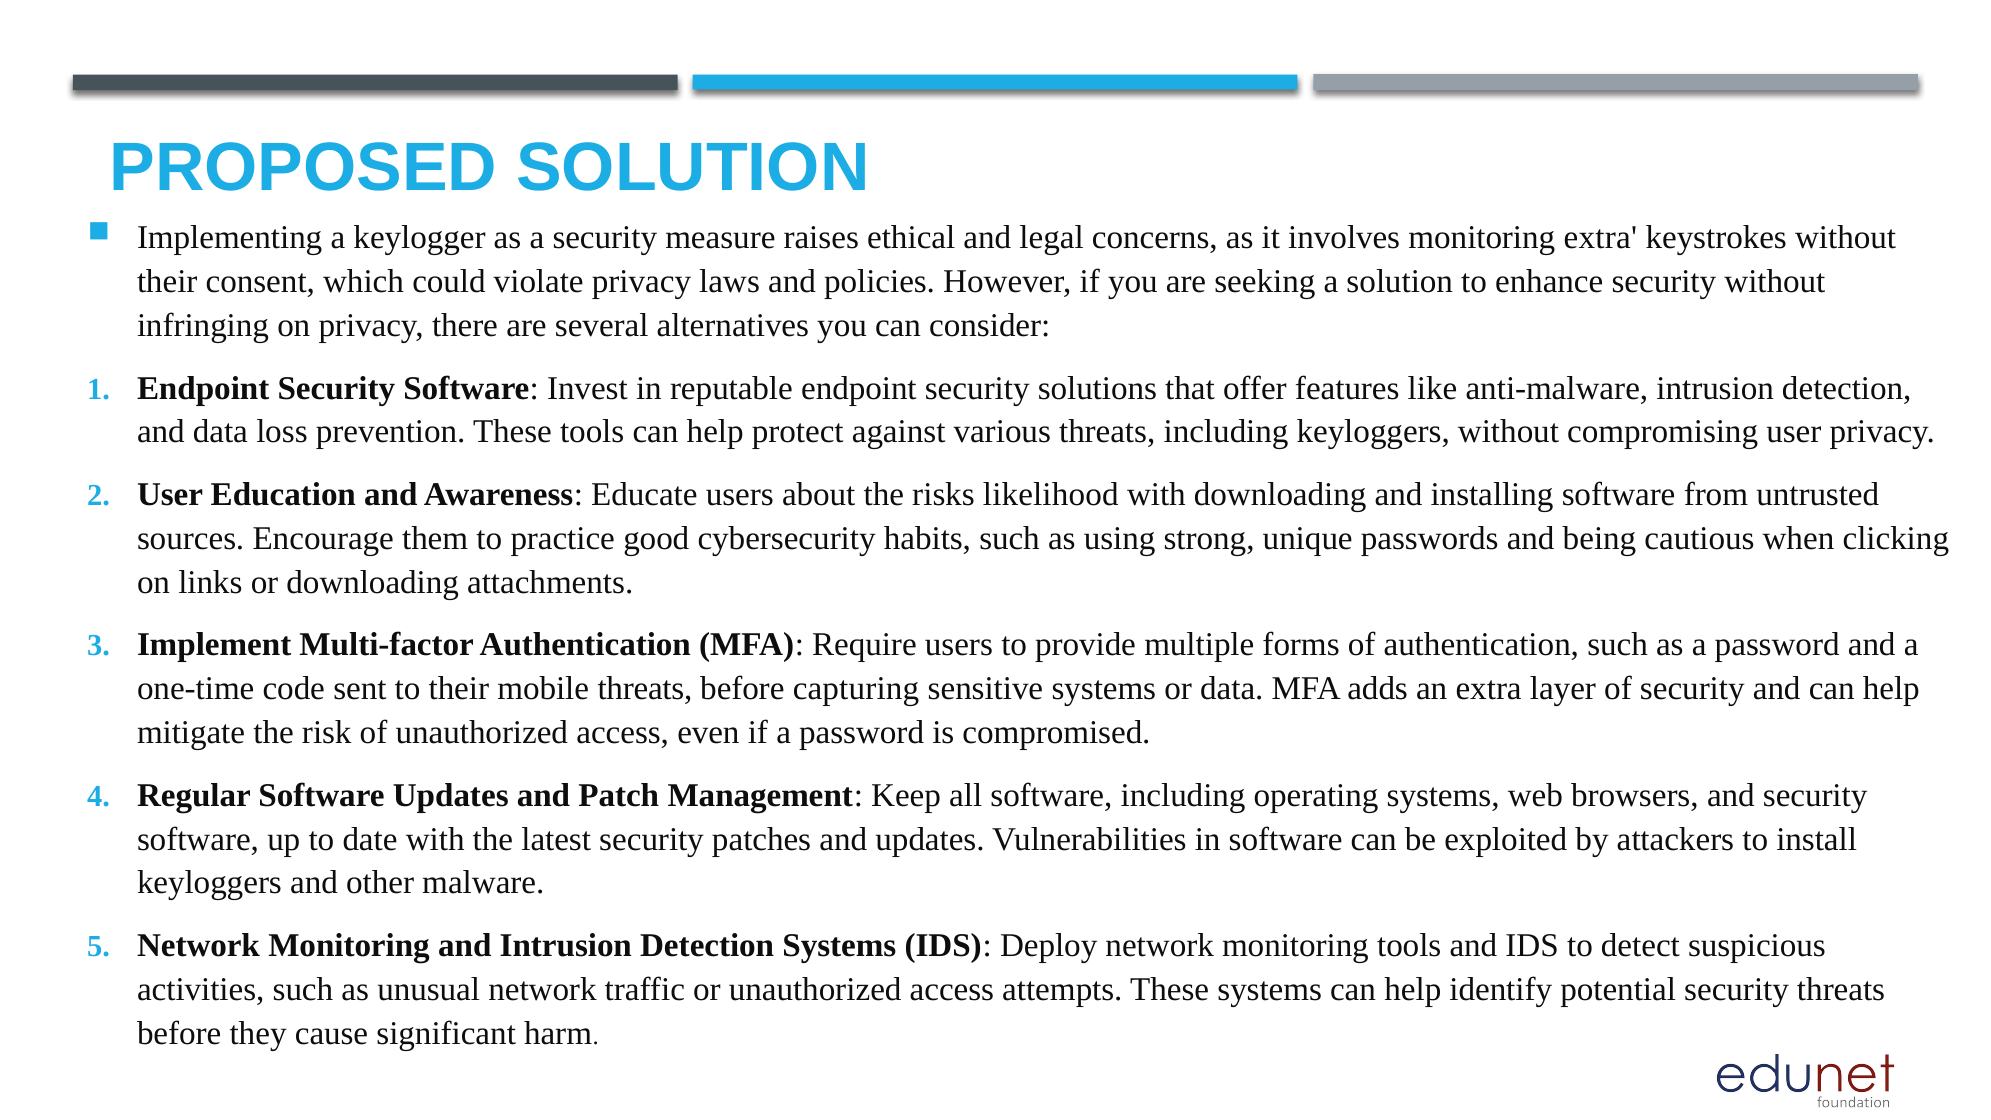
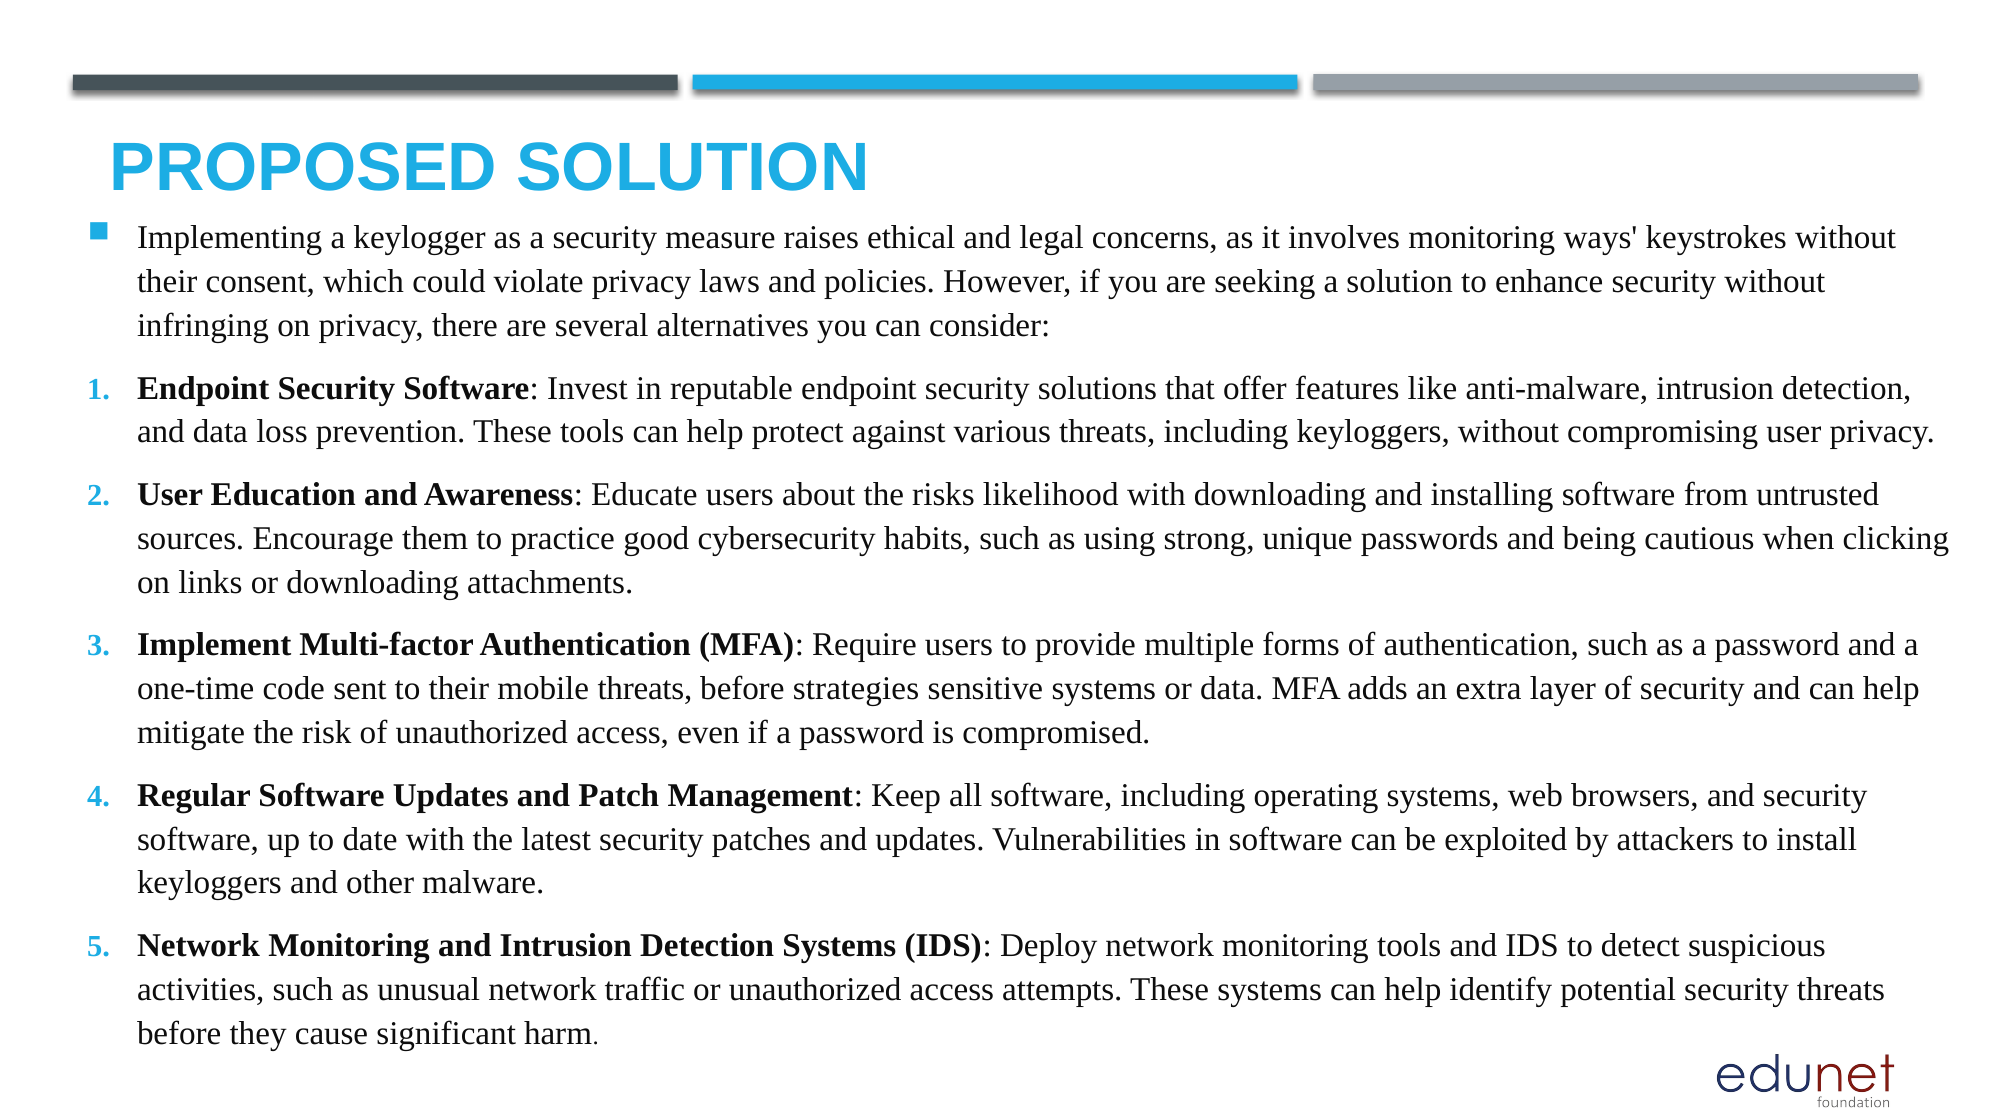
monitoring extra: extra -> ways (1600, 238)
capturing: capturing -> strategies (856, 689)
